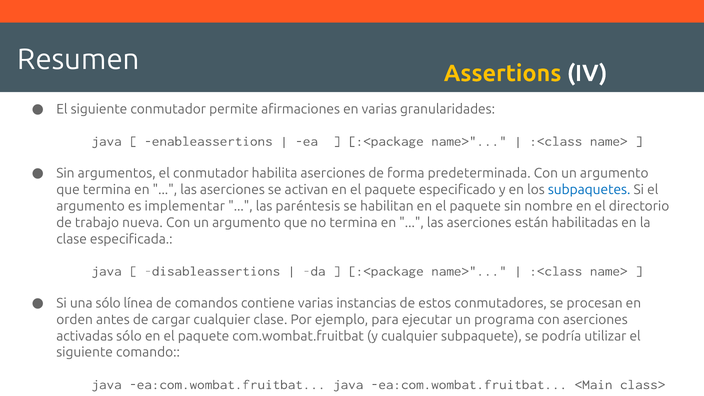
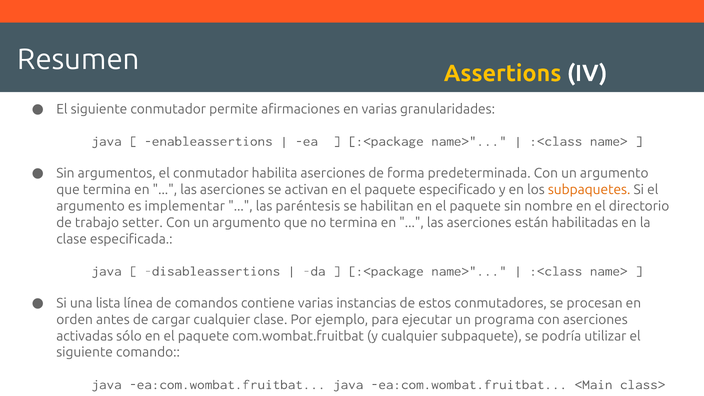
subpaquetes colour: blue -> orange (589, 190)
nueva: nueva -> setter (142, 223)
una sólo: sólo -> lista (108, 303)
